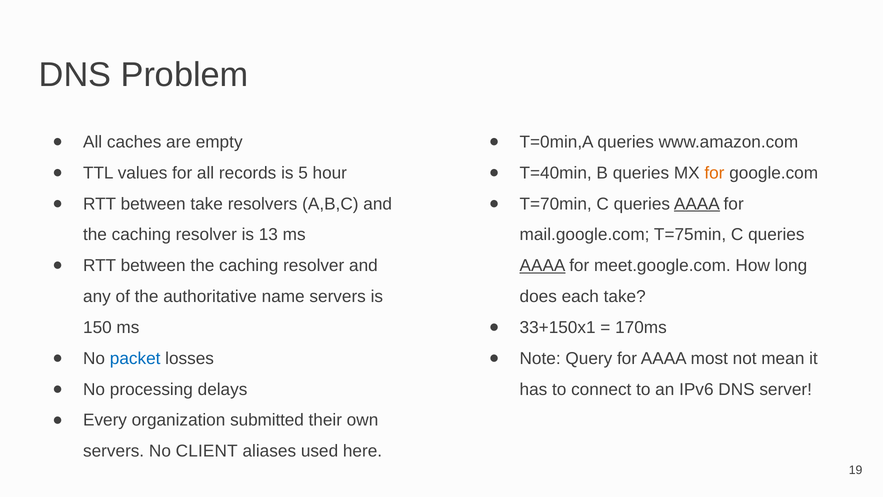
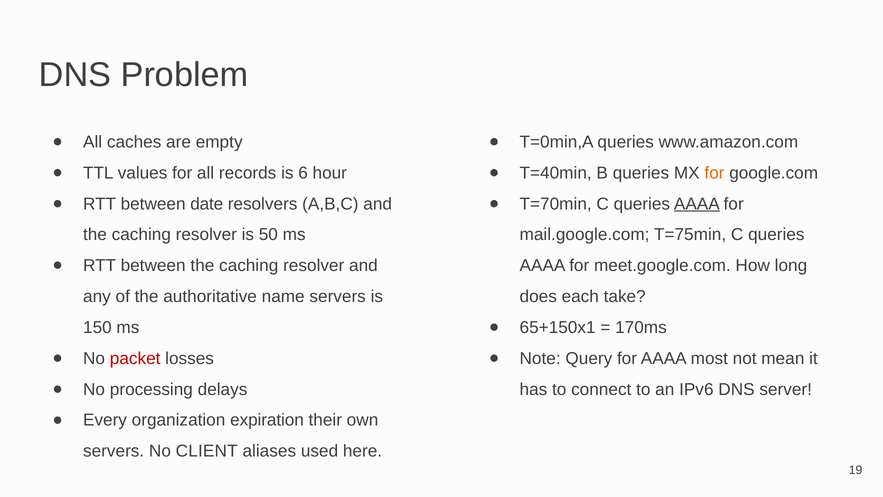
5: 5 -> 6 (303, 173)
between take: take -> date (207, 204)
13: 13 -> 50 (268, 235)
AAAA underline: present -> none (543, 266)
33+150x1: 33+150x1 -> 65+150x1 (558, 327)
packet colour: blue -> red (135, 358)
submitted: submitted -> expiration (267, 420)
